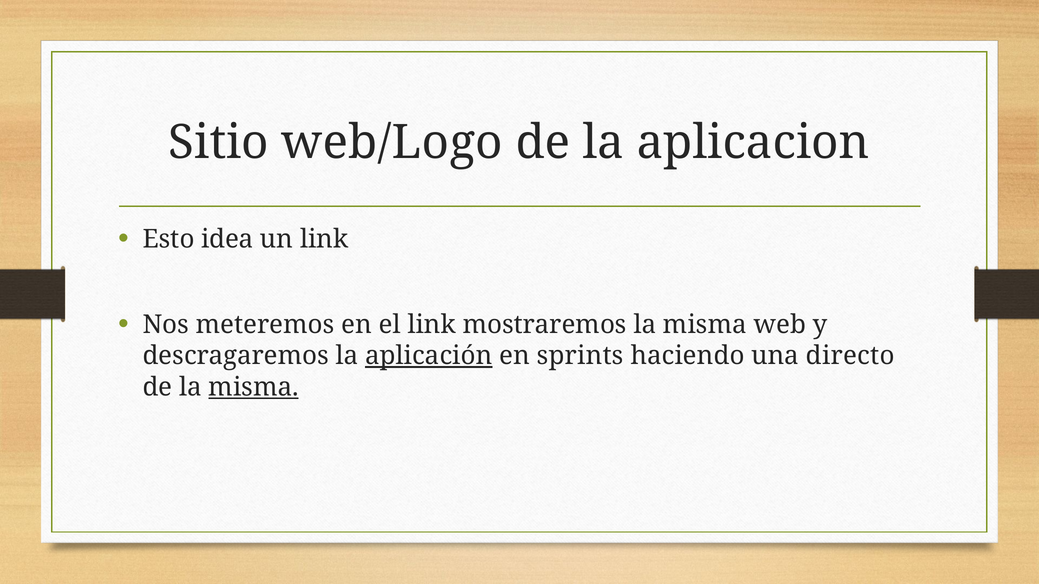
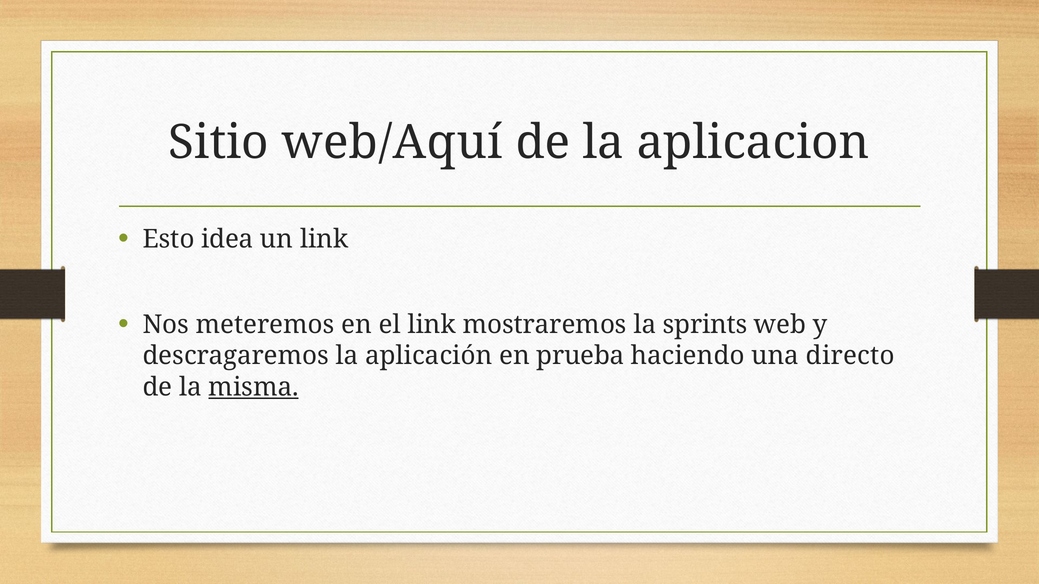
web/Logo: web/Logo -> web/Aquí (392, 143)
mostraremos la misma: misma -> sprints (705, 325)
aplicación underline: present -> none (429, 356)
sprints: sprints -> prueba (580, 356)
